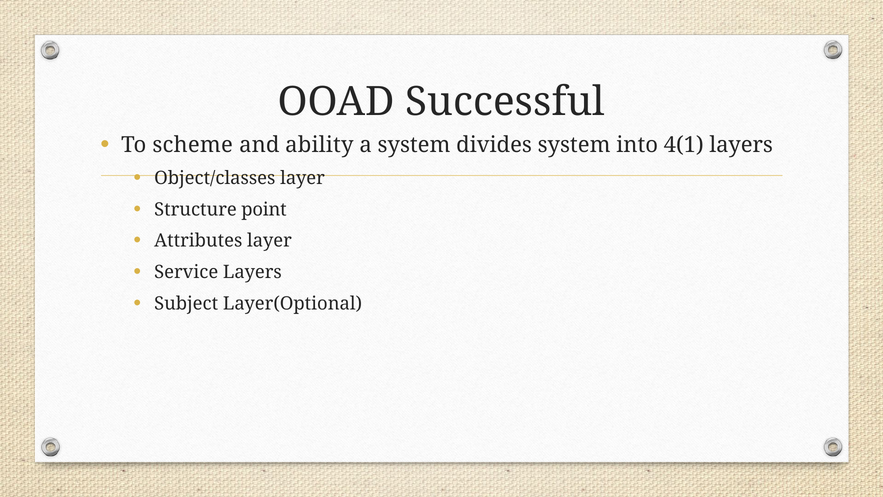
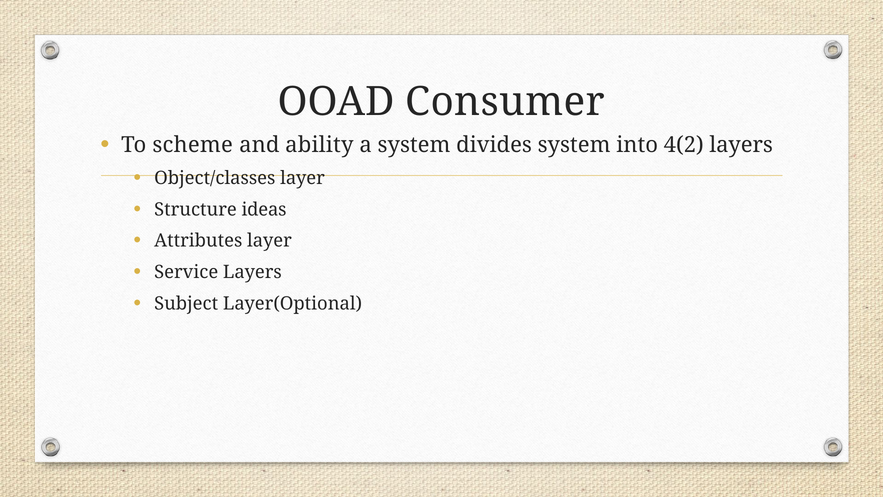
Successful: Successful -> Consumer (505, 102)
4(1: 4(1 -> 4(2 (684, 145)
point: point -> ideas (264, 209)
